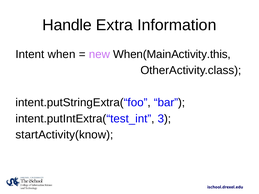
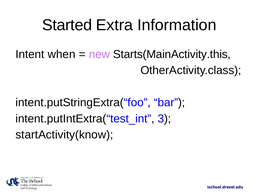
Handle: Handle -> Started (67, 25)
When(MainActivity.this: When(MainActivity.this -> Starts(MainActivity.this (172, 54)
